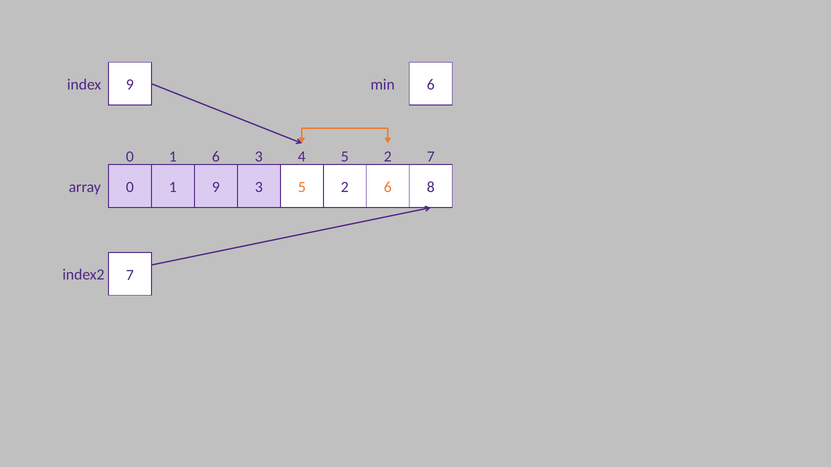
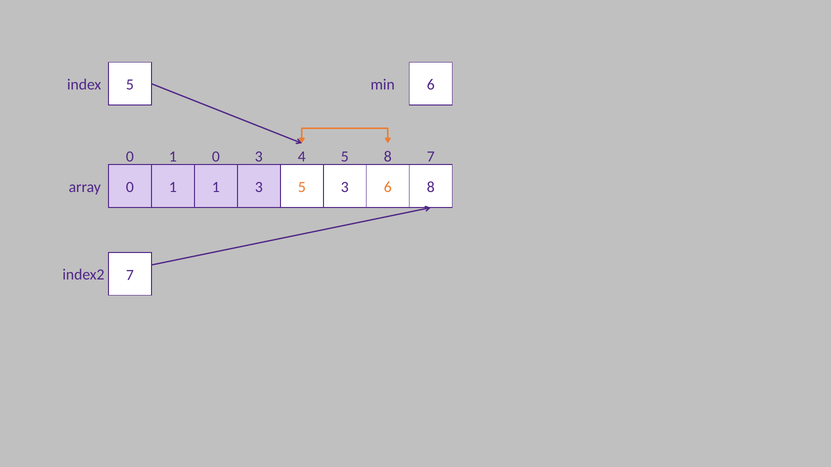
index 9: 9 -> 5 (130, 85)
1 6: 6 -> 0 (216, 157)
4 5 2: 2 -> 8 (388, 157)
1 9: 9 -> 1 (216, 187)
3 5 2: 2 -> 3 (345, 187)
